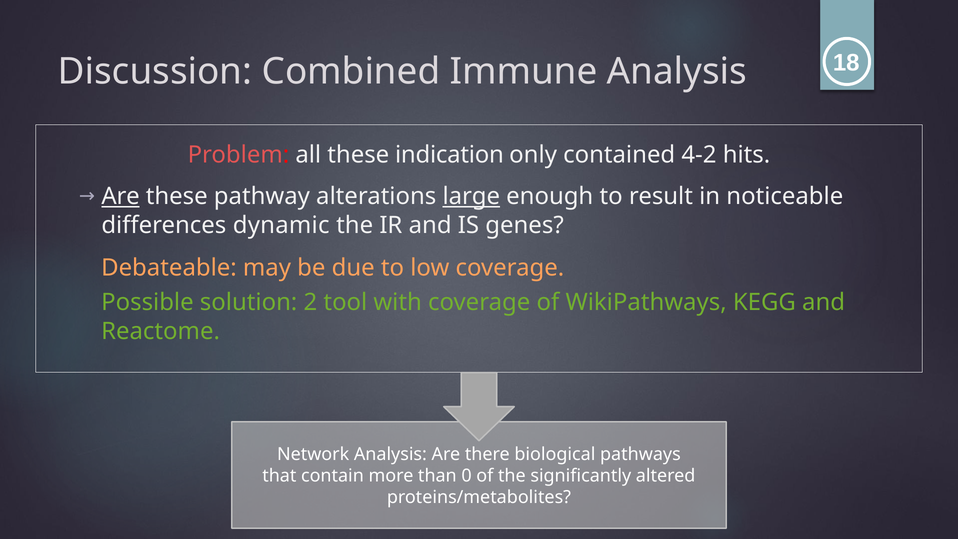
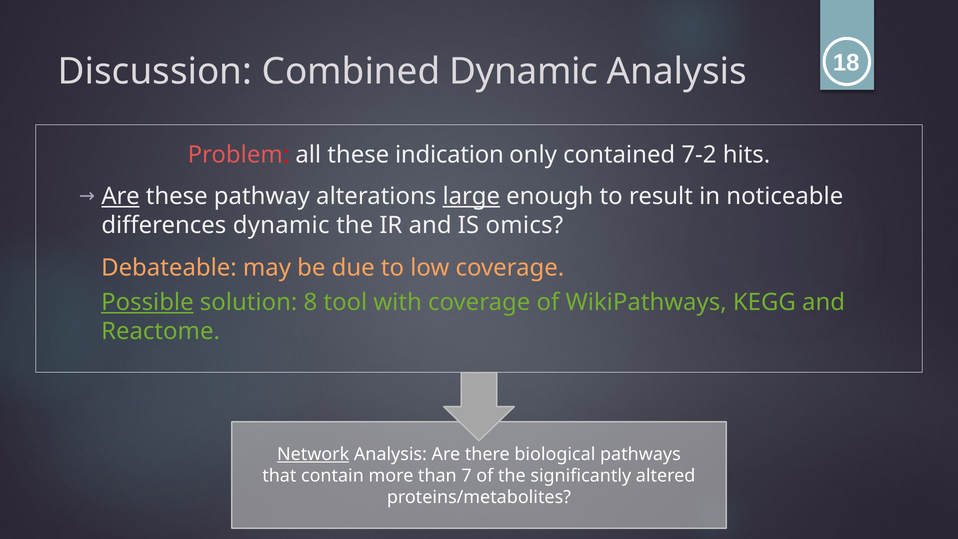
Combined Immune: Immune -> Dynamic (524, 71)
4-2: 4-2 -> 7-2 (699, 155)
genes: genes -> omics (524, 225)
Possible underline: none -> present (147, 302)
2: 2 -> 8 (310, 302)
Network underline: none -> present (313, 454)
0: 0 -> 7 (467, 476)
